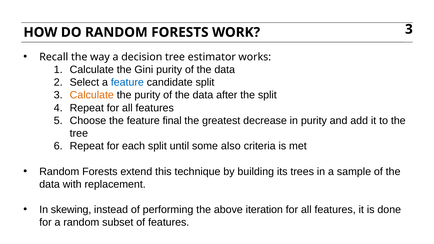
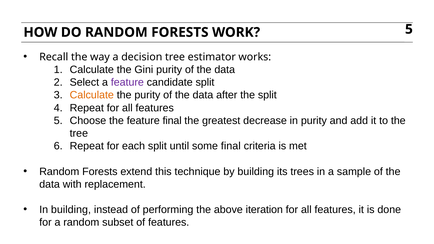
WORK 3: 3 -> 5 (409, 29)
feature colour: blue -> purple (127, 82)
some also: also -> final (231, 146)
In skewing: skewing -> building (71, 209)
